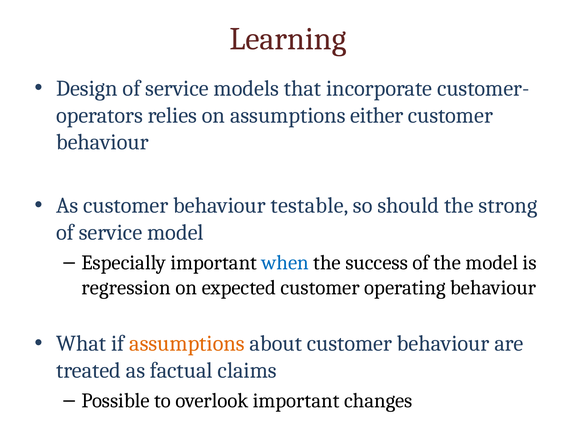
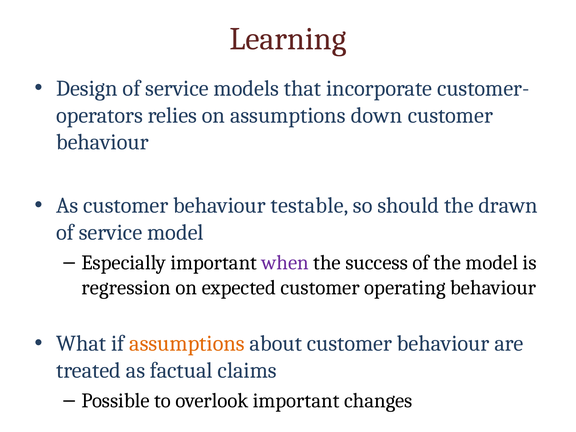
either: either -> down (377, 115)
strong: strong -> drawn (508, 206)
when colour: blue -> purple (285, 263)
